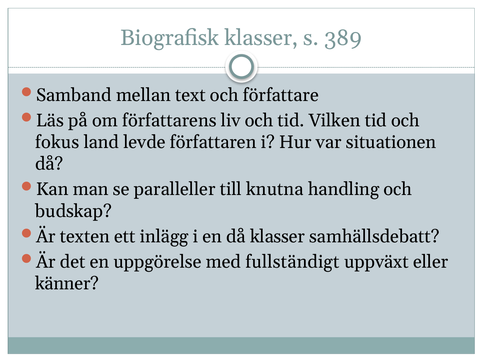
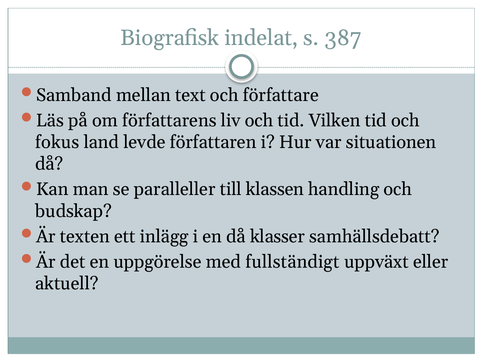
Biografisk klasser: klasser -> indelat (261, 38)
389: 389 -> 387 (343, 38)
knutna: knutna -> klassen (275, 189)
känner: känner -> aktuell (67, 284)
